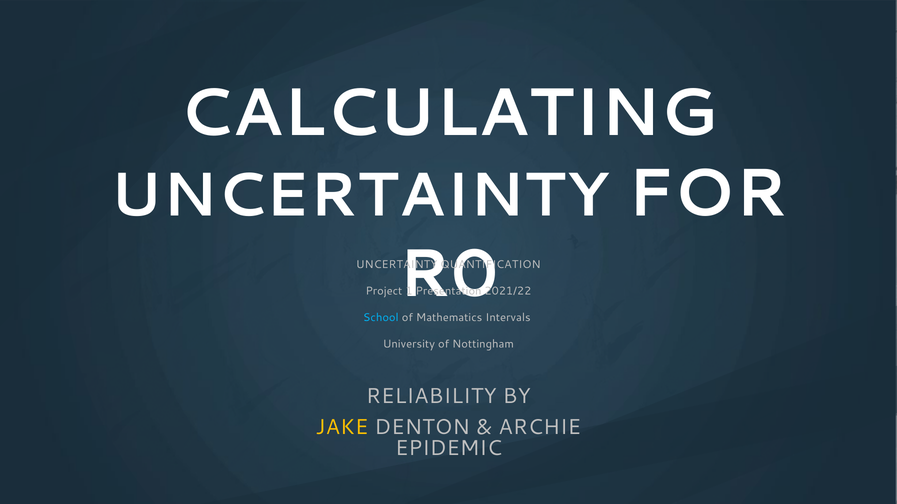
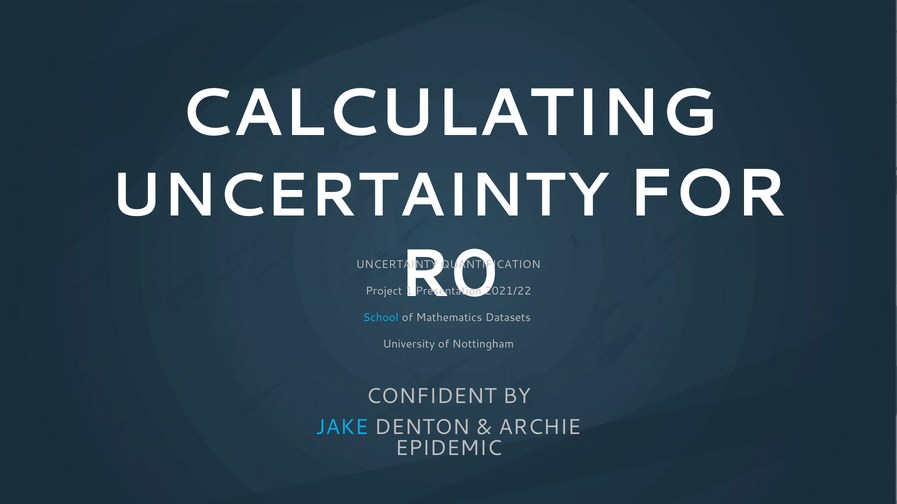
Intervals: Intervals -> Datasets (508, 318)
RELIABILITY: RELIABILITY -> CONFIDENT (431, 397)
JAKE colour: yellow -> light blue (342, 428)
